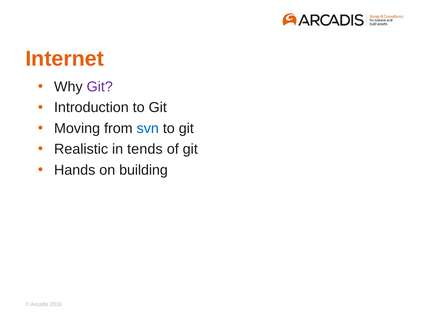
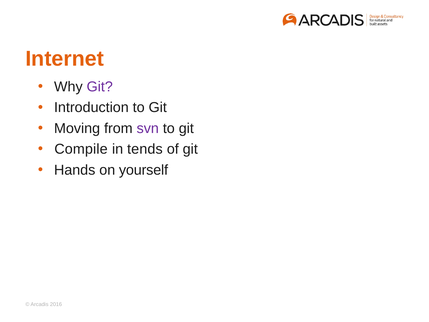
svn colour: blue -> purple (148, 128)
Realistic: Realistic -> Compile (81, 149)
building: building -> yourself (144, 170)
